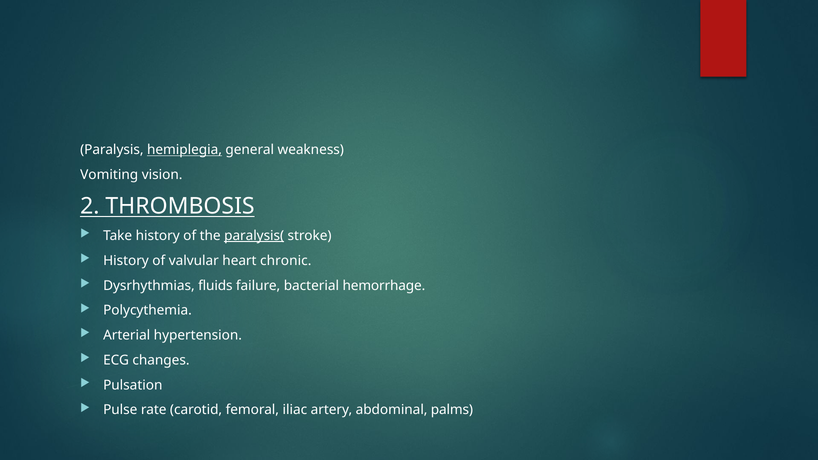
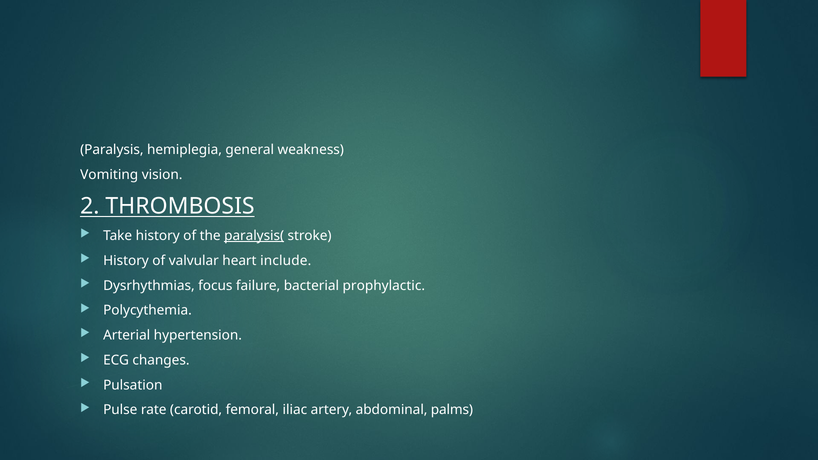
hemiplegia underline: present -> none (185, 150)
chronic: chronic -> include (286, 261)
fluids: fluids -> focus (215, 286)
hemorrhage: hemorrhage -> prophylactic (384, 286)
